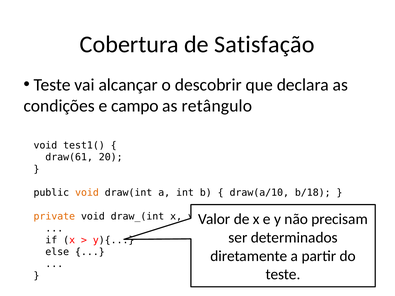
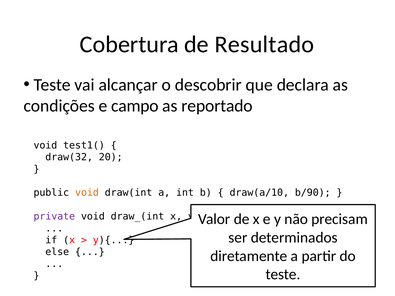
Satisfação: Satisfação -> Resultado (264, 44)
retângulo: retângulo -> reportado (217, 106)
draw(61: draw(61 -> draw(32 (69, 157)
b/18: b/18 -> b/90 (313, 193)
private colour: orange -> purple (54, 217)
